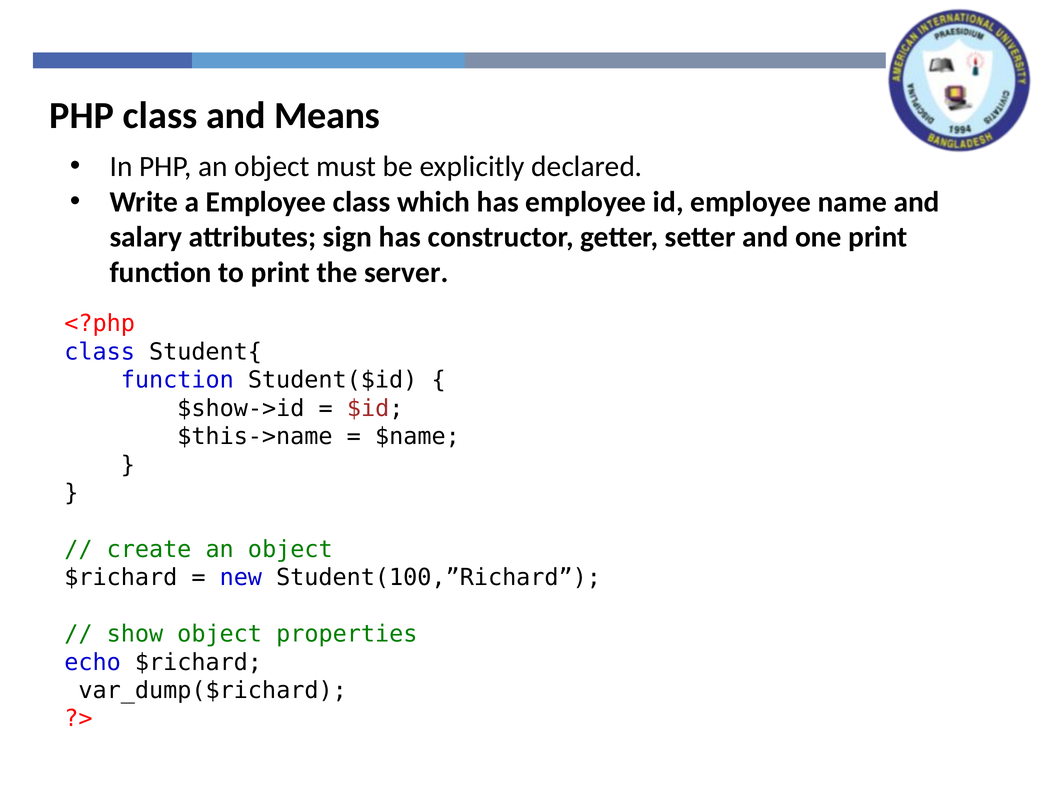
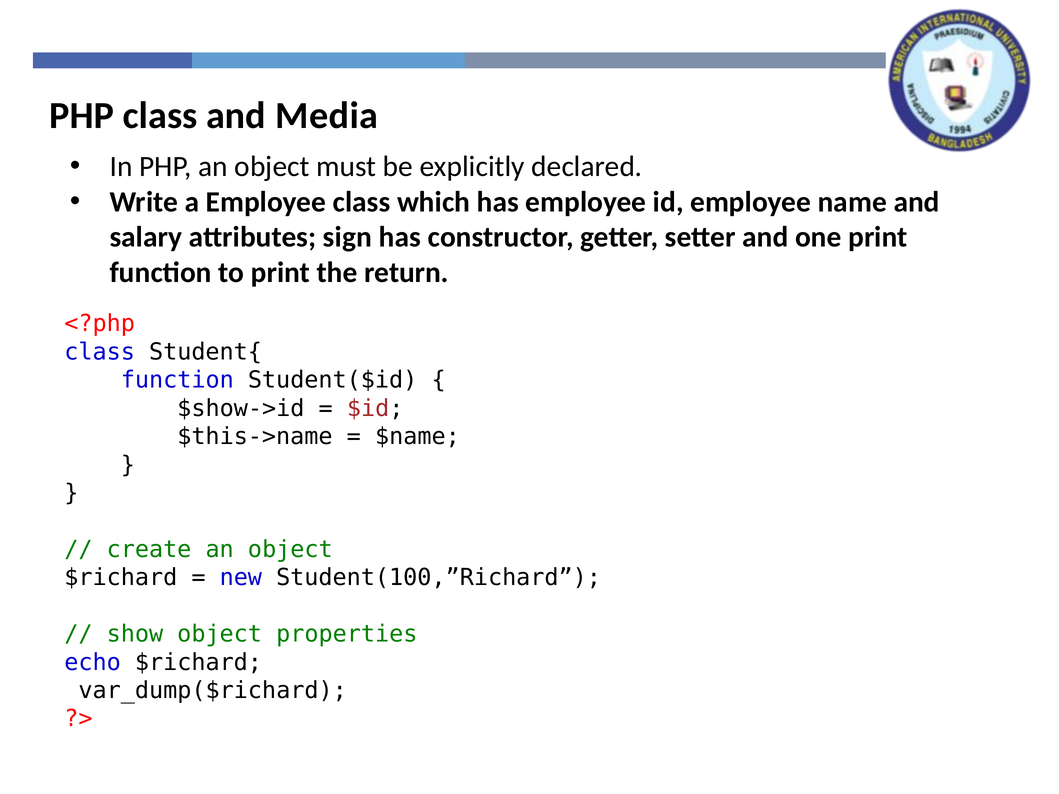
Means: Means -> Media (327, 116)
server: server -> return (406, 273)
